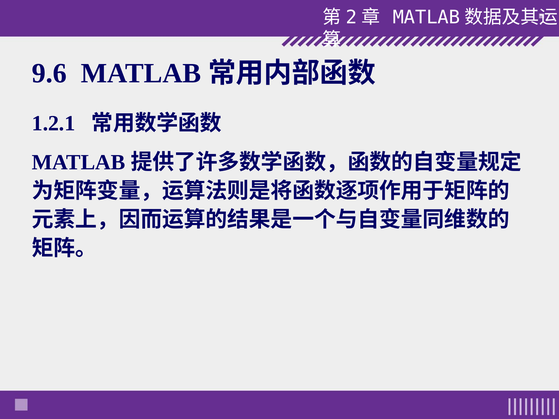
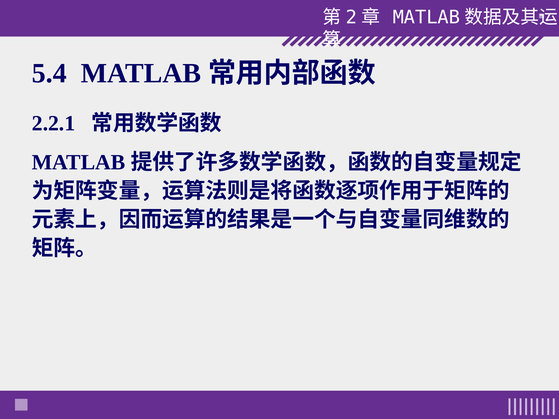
9.6: 9.6 -> 5.4 (49, 73)
1.2.1: 1.2.1 -> 2.2.1 (54, 123)
